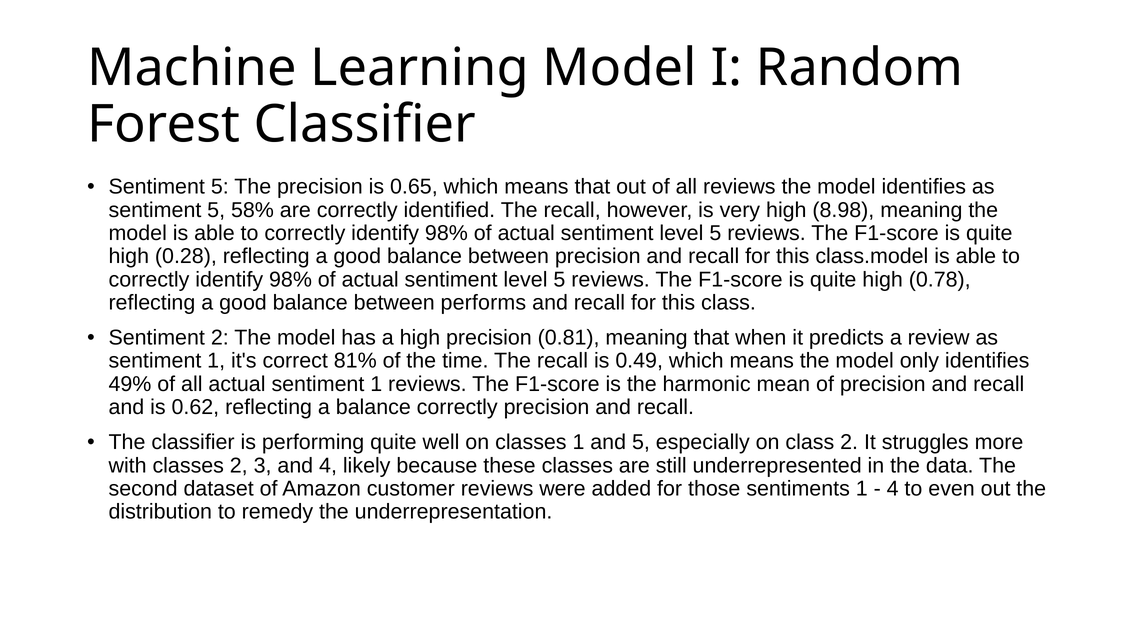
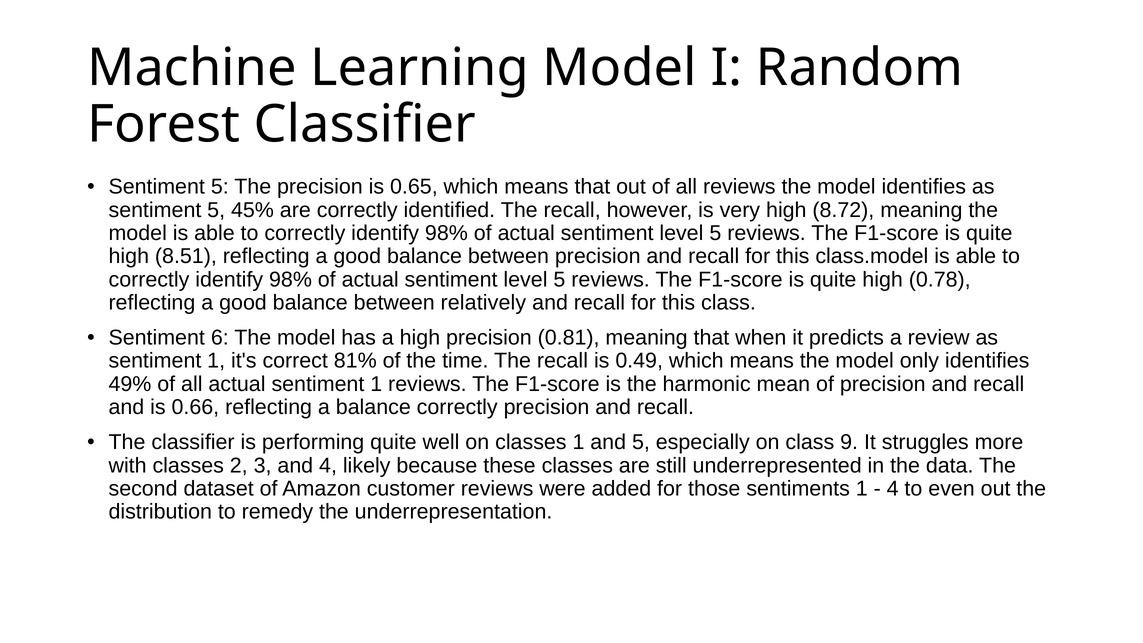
58%: 58% -> 45% (252, 210)
8.98: 8.98 -> 8.72 (843, 210)
0.28: 0.28 -> 8.51 (186, 256)
performs: performs -> relatively (483, 303)
Sentiment 2: 2 -> 6 (220, 338)
0.62: 0.62 -> 0.66 (195, 407)
class 2: 2 -> 9 (849, 442)
